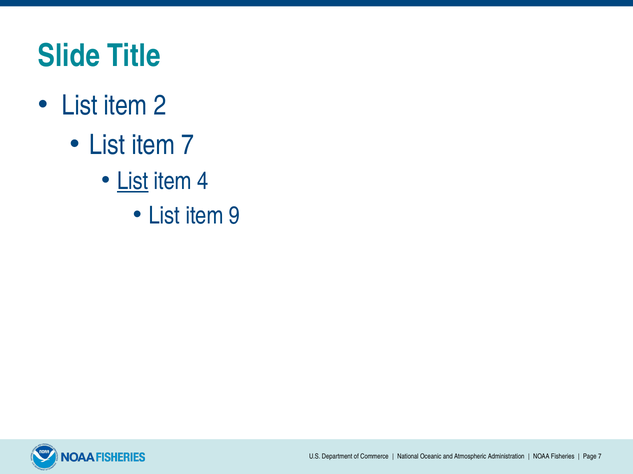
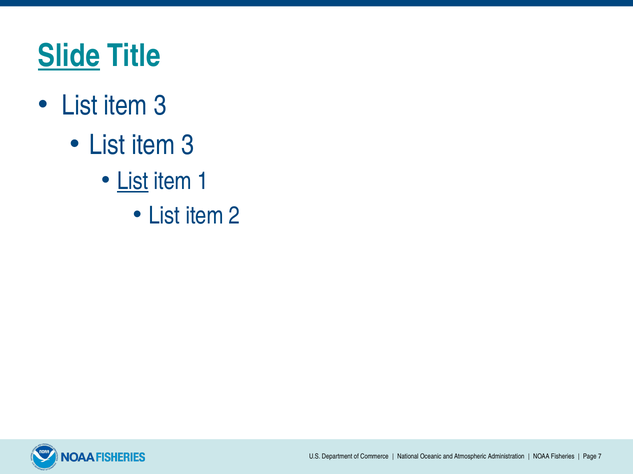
Slide underline: none -> present (69, 56)
2: 2 -> 3 (160, 106)
7: 7 -> 3 (188, 145)
4: 4 -> 1 (203, 181)
9: 9 -> 2 (235, 216)
